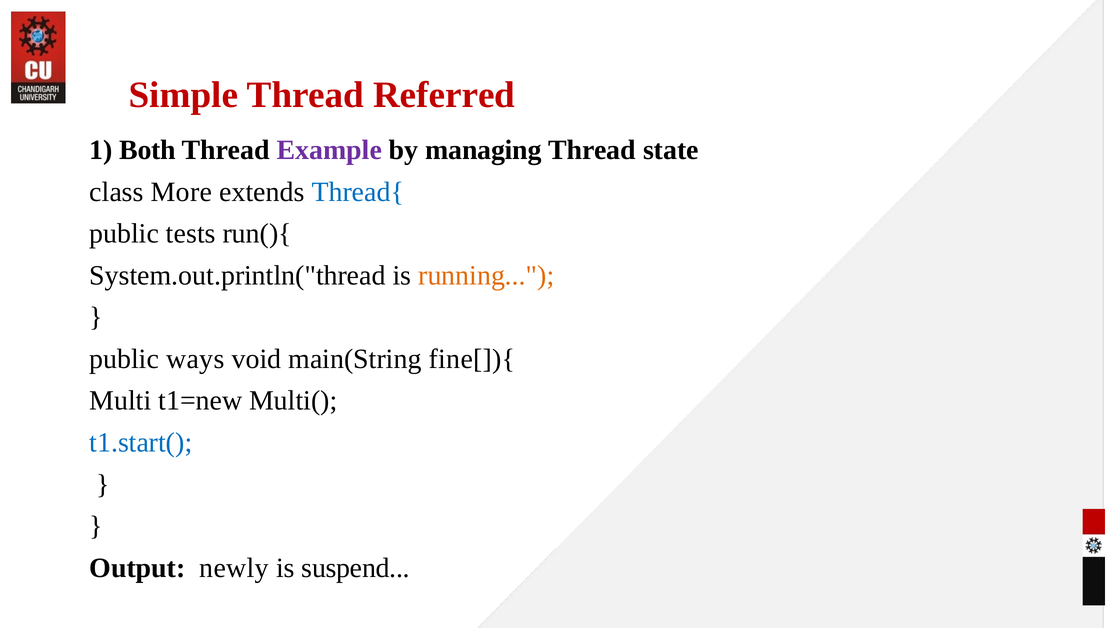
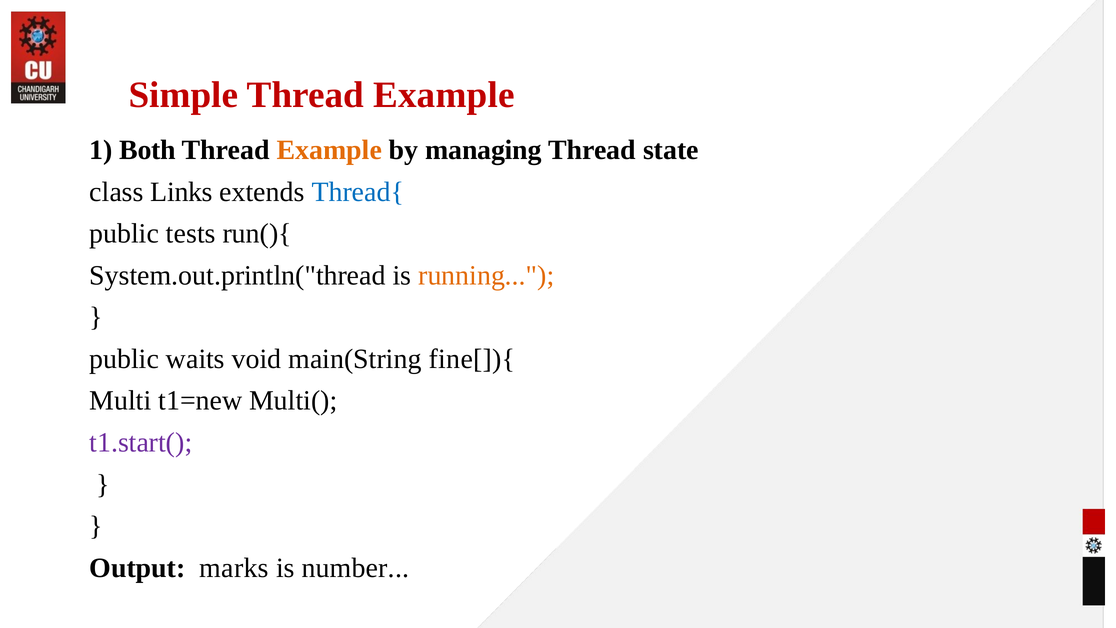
Simple Thread Referred: Referred -> Example (444, 95)
Example colour: purple -> orange (329, 150)
More: More -> Links (182, 192)
ways: ways -> waits (195, 359)
t1.start( colour: blue -> purple (141, 442)
newly: newly -> marks (234, 568)
suspend: suspend -> number (355, 568)
